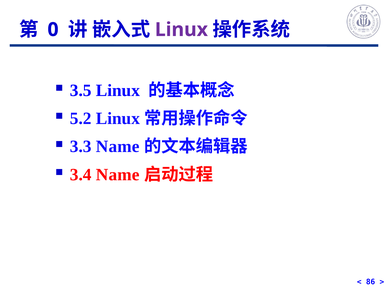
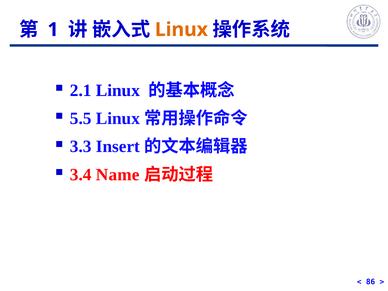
0: 0 -> 1 (53, 30)
Linux colour: purple -> orange (181, 30)
3.5: 3.5 -> 2.1 (81, 90)
5.2: 5.2 -> 5.5 (81, 118)
3.3 Name: Name -> Insert (118, 147)
